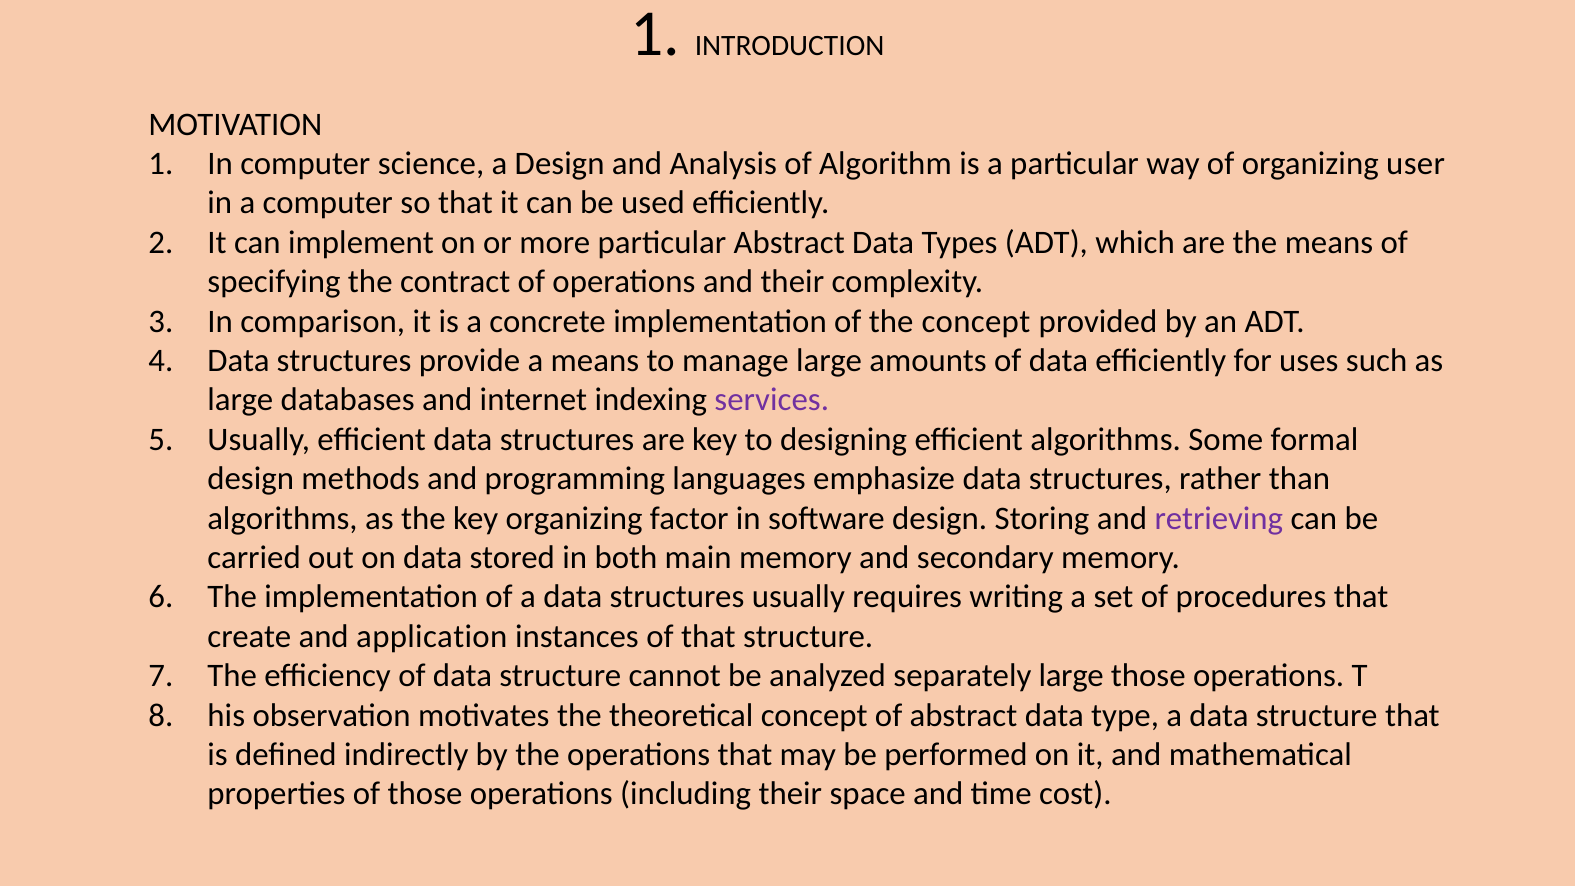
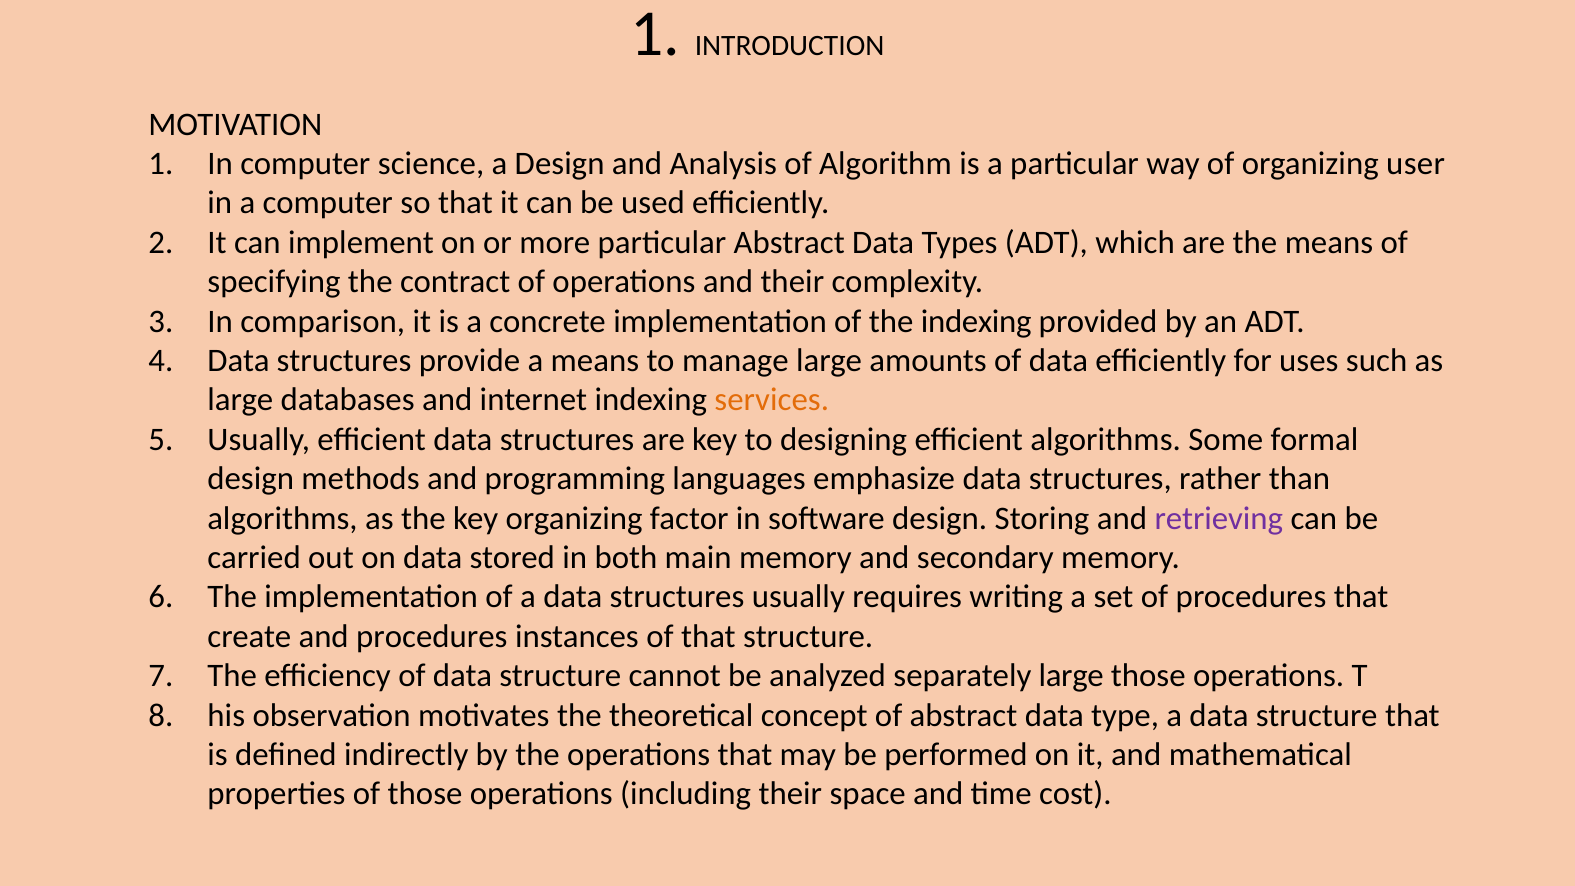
the concept: concept -> indexing (976, 321)
services colour: purple -> orange (772, 400)
and application: application -> procedures (432, 636)
